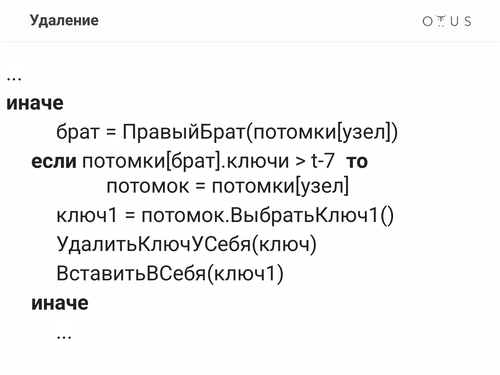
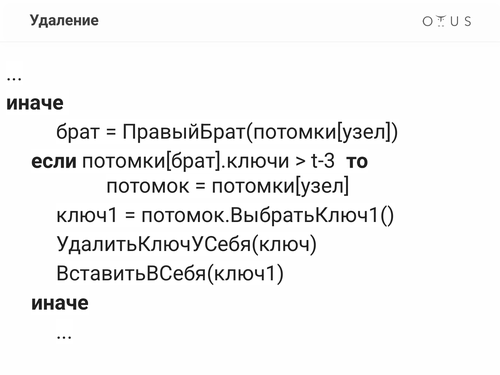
t-7: t-7 -> t-3 (323, 161)
